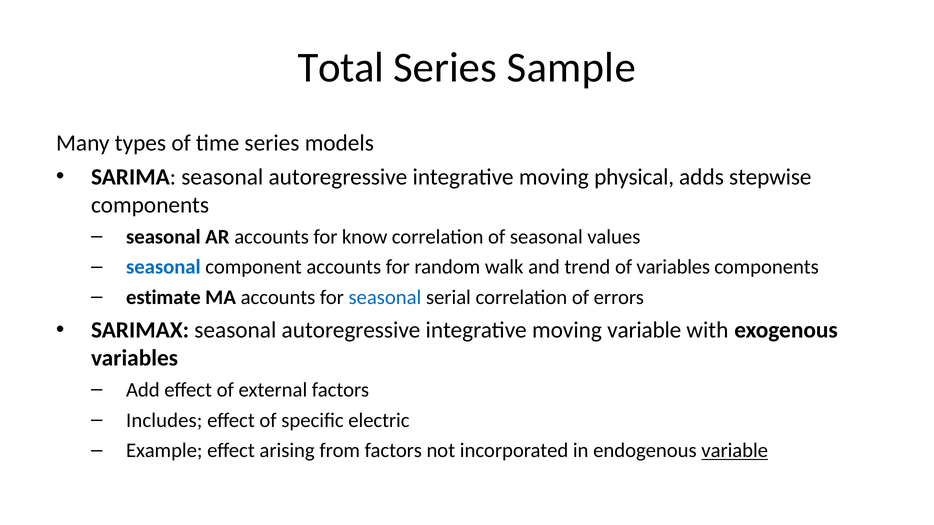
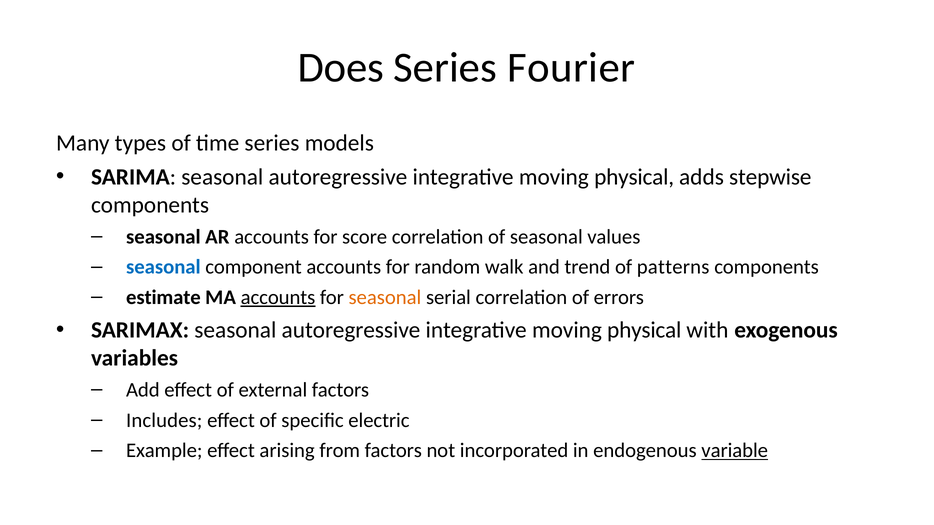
Total: Total -> Does (341, 68)
Sample: Sample -> Fourier (571, 68)
know: know -> score (365, 237)
of variables: variables -> patterns (673, 267)
accounts underline: none -> present (278, 298)
seasonal colour: blue -> orange (385, 298)
variable: variable -> physical (644, 330)
